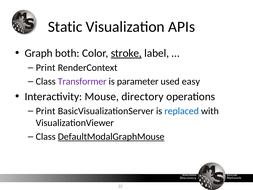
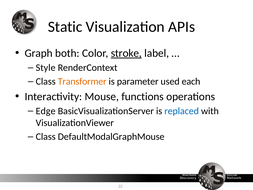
Print: Print -> Style (46, 68)
Transformer colour: purple -> orange (82, 81)
easy: easy -> each (191, 81)
directory: directory -> functions (143, 96)
Print: Print -> Edge (46, 111)
DefaultModalGraphMouse underline: present -> none (111, 137)
